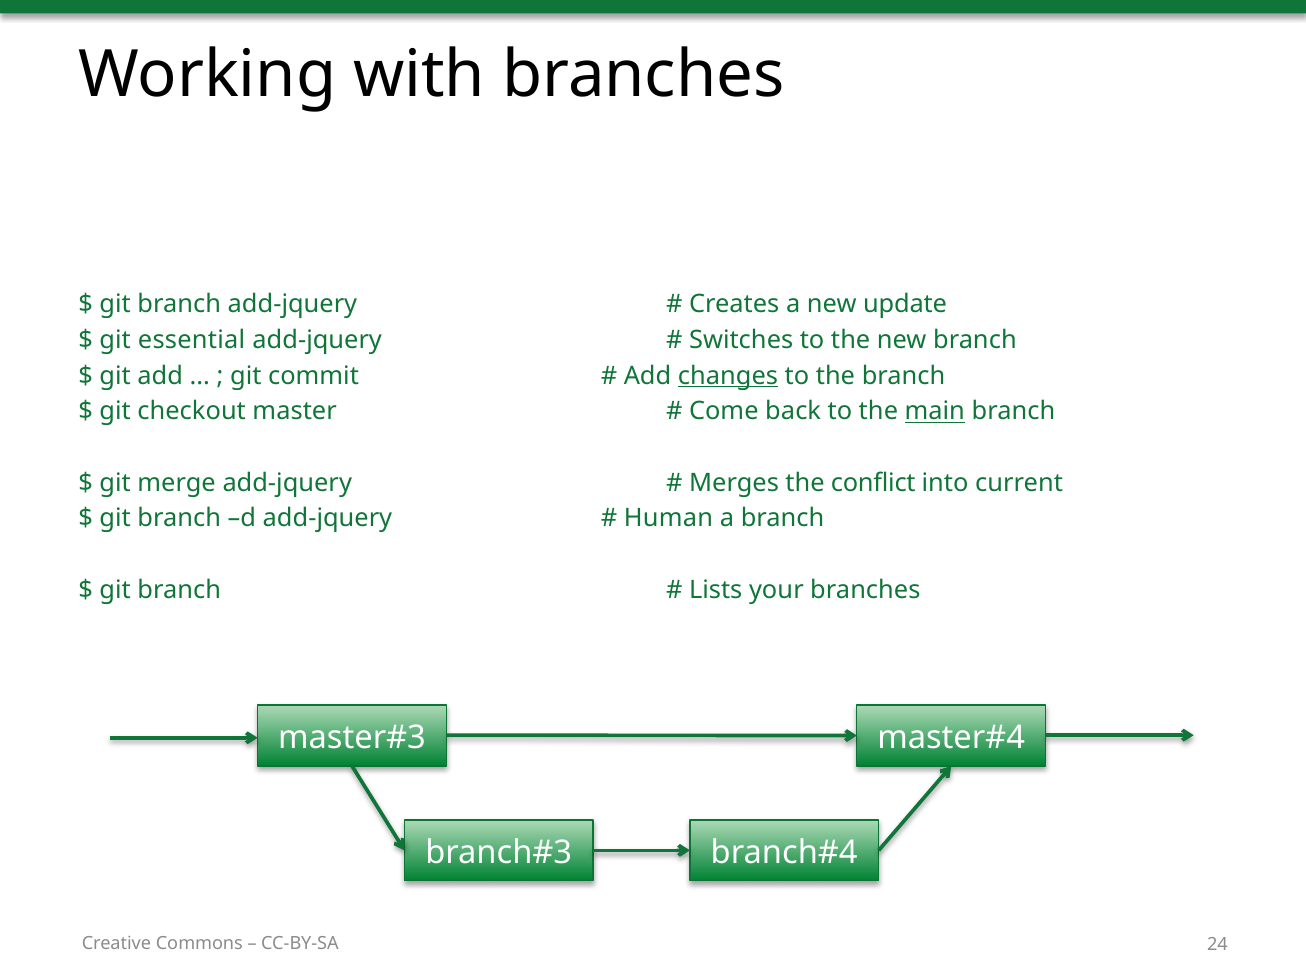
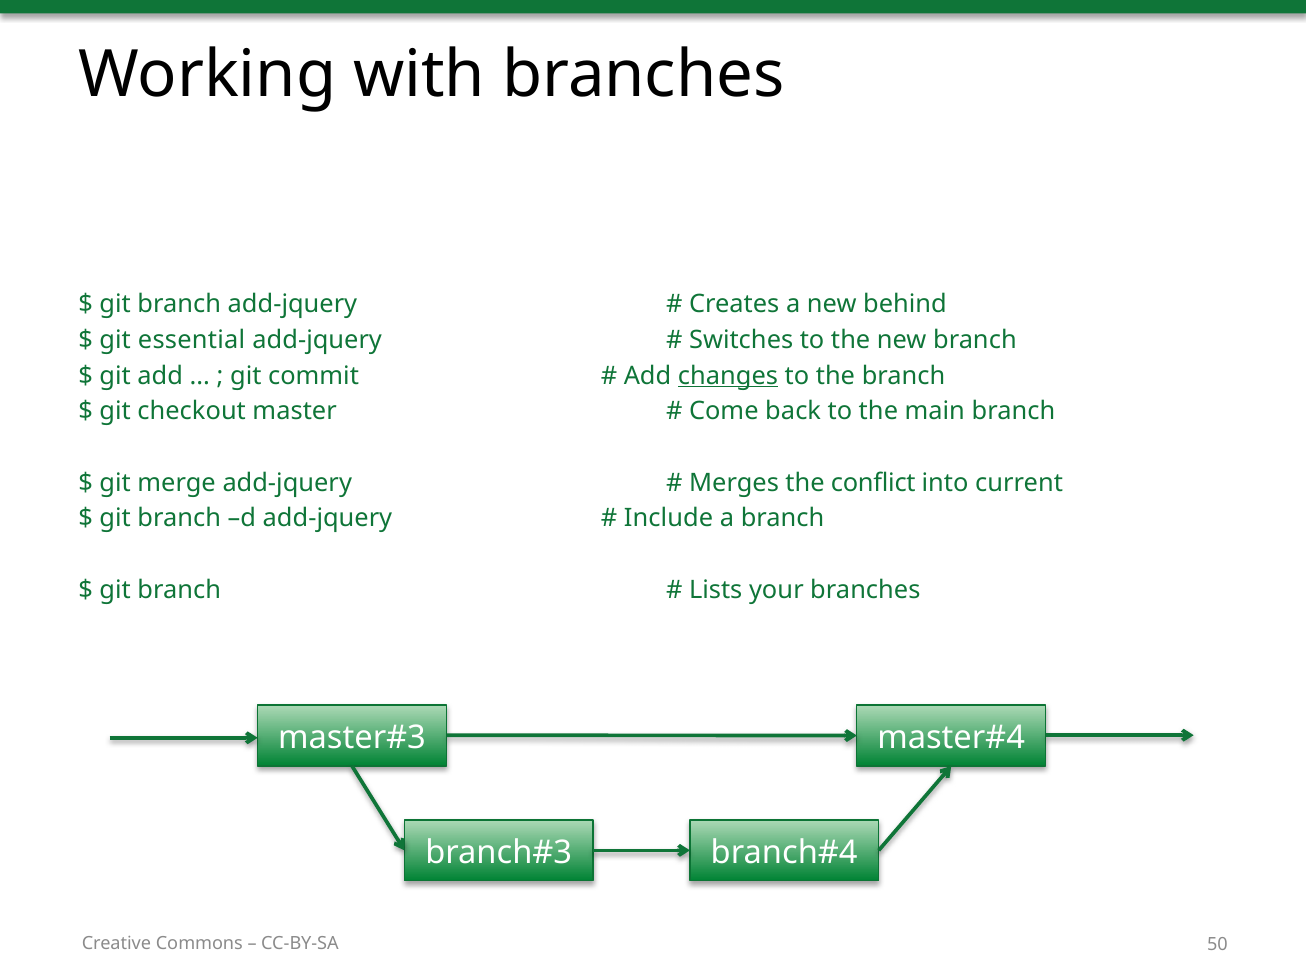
update: update -> behind (905, 304)
main underline: present -> none (935, 411)
Human: Human -> Include (668, 518)
24: 24 -> 50 (1218, 944)
